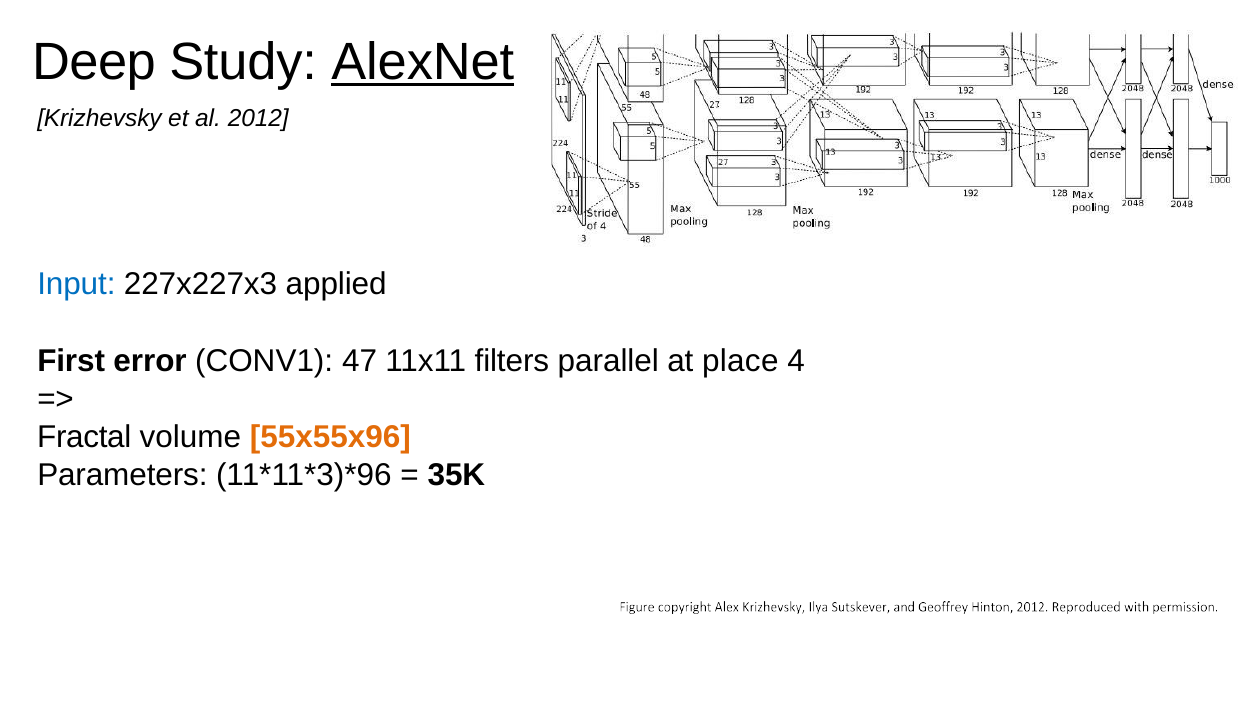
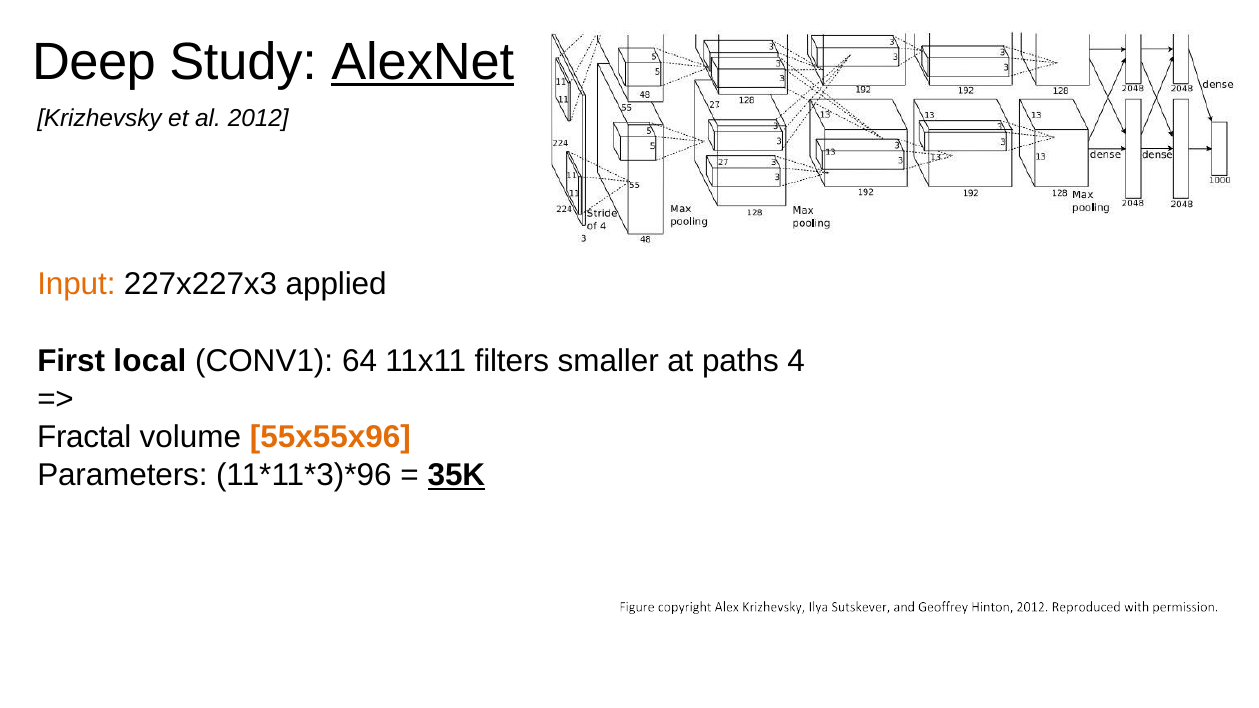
Input colour: blue -> orange (76, 284)
error: error -> local (150, 362)
47: 47 -> 64 (360, 362)
parallel: parallel -> smaller (608, 362)
place: place -> paths (740, 362)
35K underline: none -> present (456, 476)
